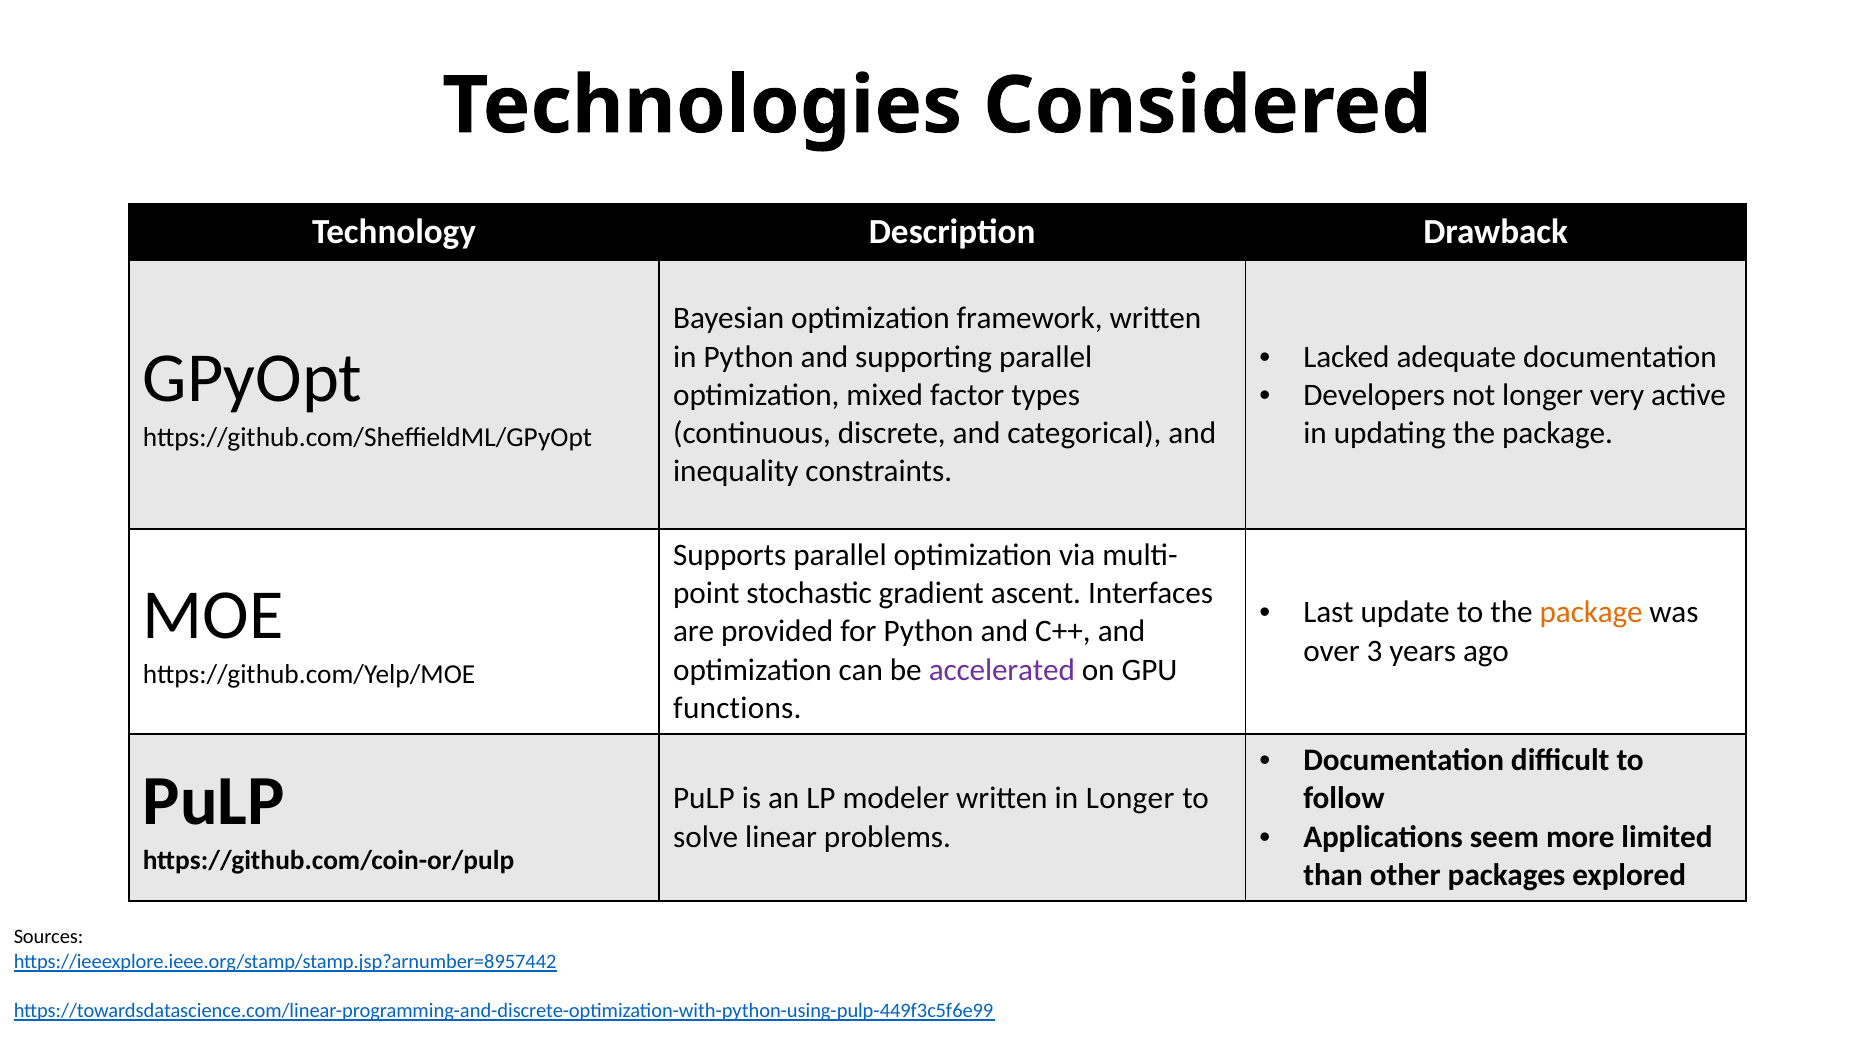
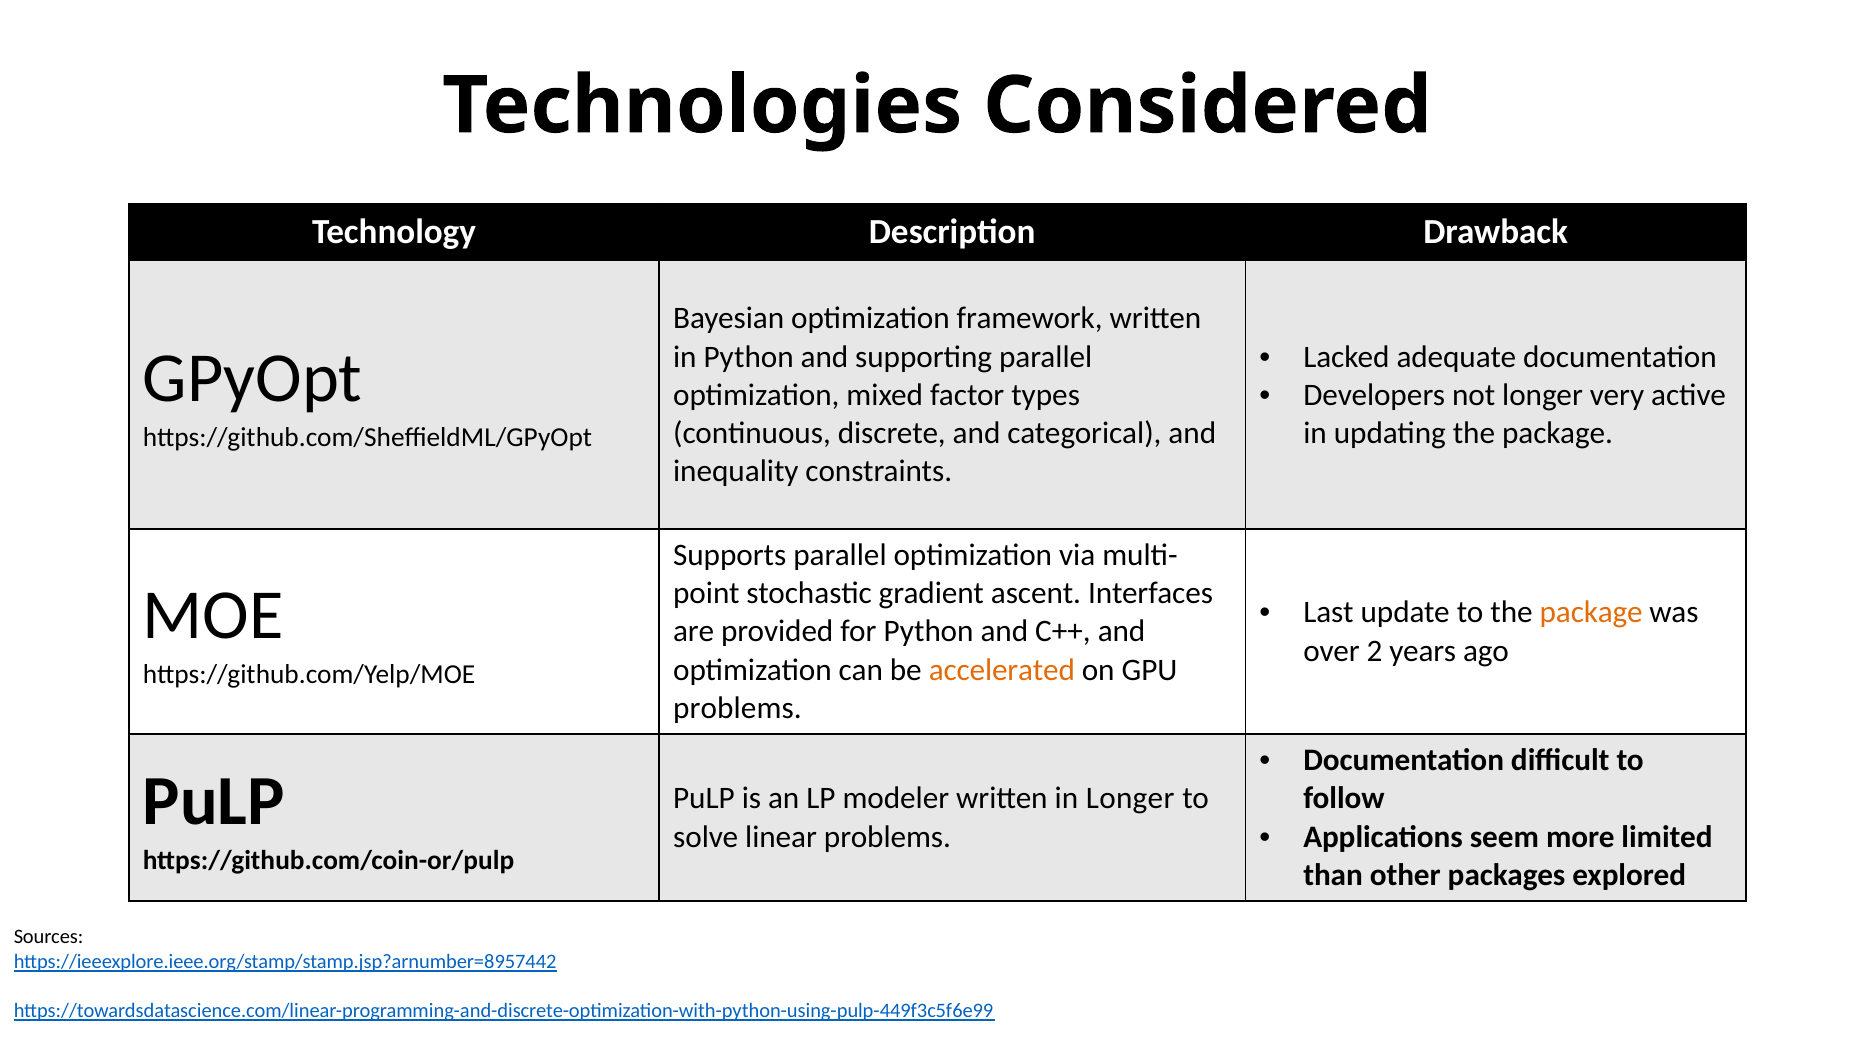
3: 3 -> 2 (1374, 651)
accelerated colour: purple -> orange (1002, 670)
functions: functions -> problems (737, 708)
